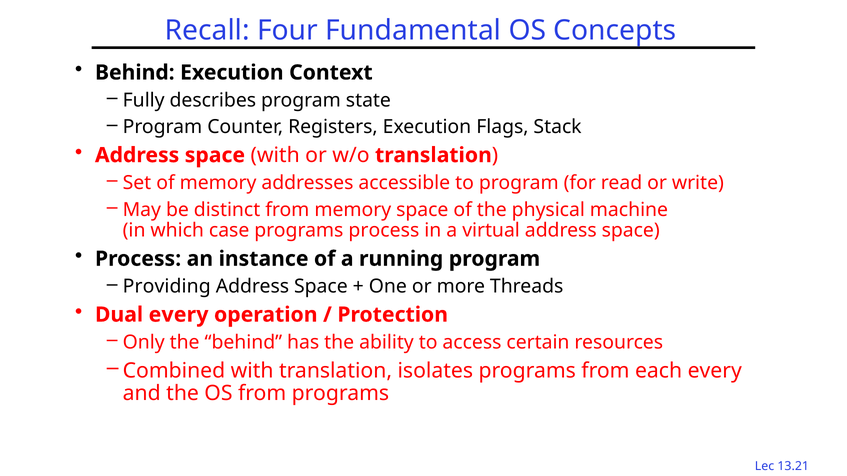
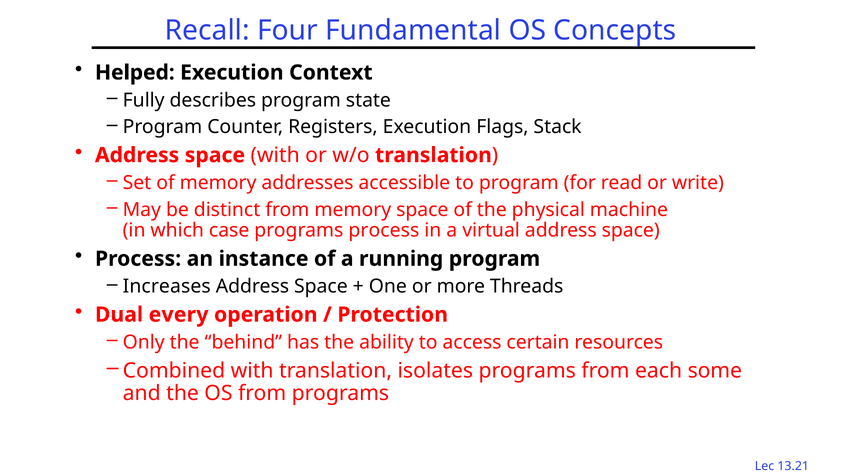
Behind: Behind -> Helped (135, 73)
Providing: Providing -> Increases (167, 287)
each every: every -> some (715, 371)
